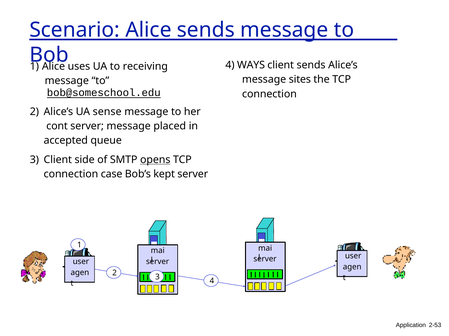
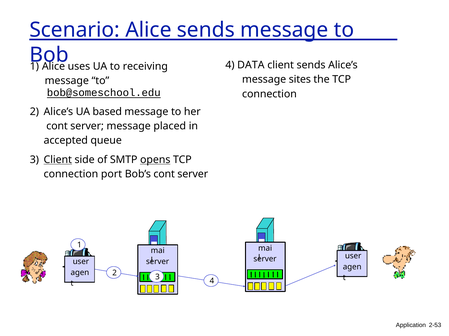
WAYS: WAYS -> DATA (251, 65)
sense: sense -> based (107, 112)
Client underline: none -> present (58, 160)
case: case -> port (112, 174)
Bob’s kept: kept -> cont (164, 174)
